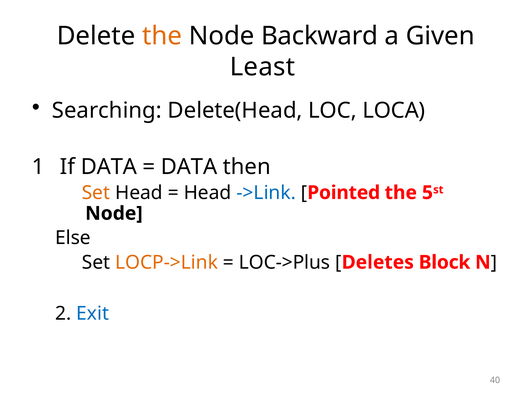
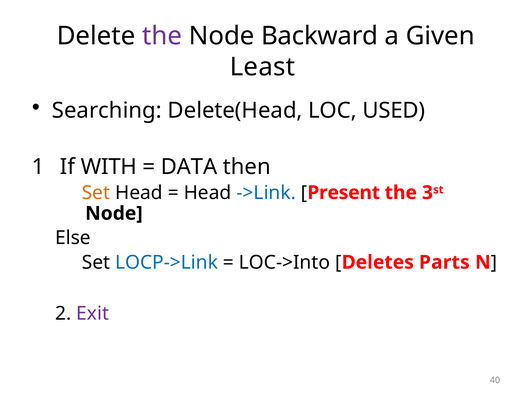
the colour: orange -> purple (162, 36)
LOCA: LOCA -> USED (394, 111)
If DATA: DATA -> WITH (109, 167)
Pointed: Pointed -> Present (344, 193)
5: 5 -> 3 (427, 193)
LOCP->Link colour: orange -> blue (167, 262)
LOC->Plus: LOC->Plus -> LOC->Into (284, 262)
Block: Block -> Parts (444, 262)
Exit colour: blue -> purple (93, 314)
